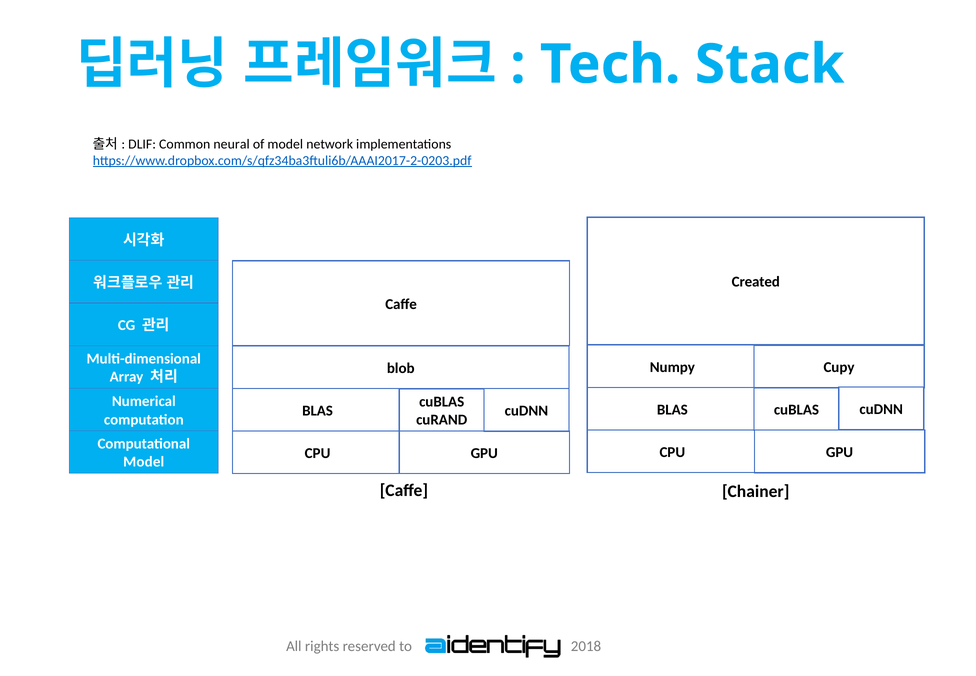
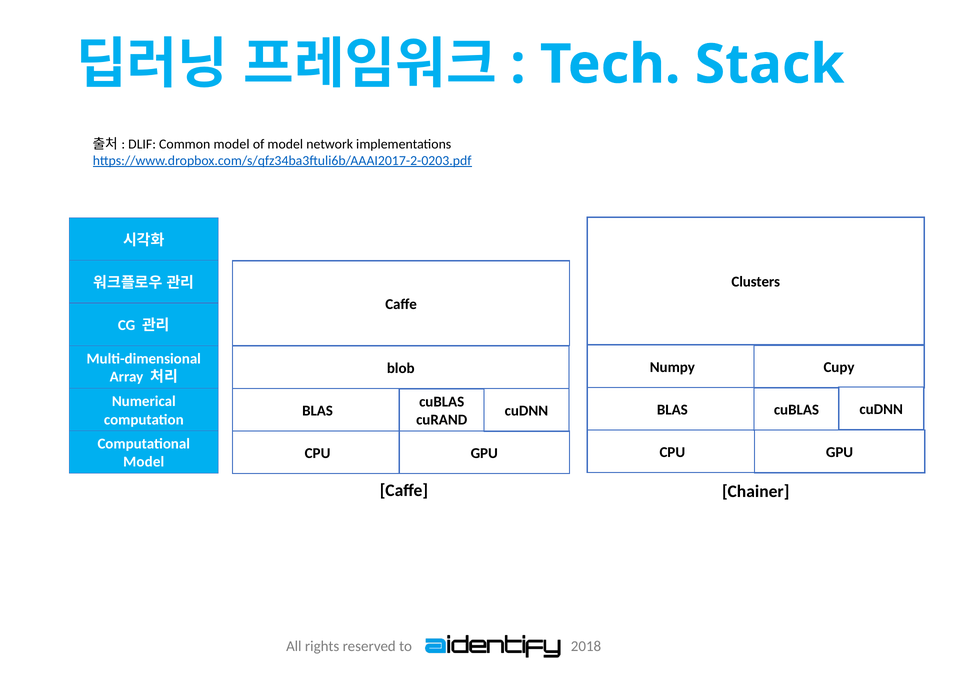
Common neural: neural -> model (232, 144)
Created: Created -> Clusters (756, 282)
